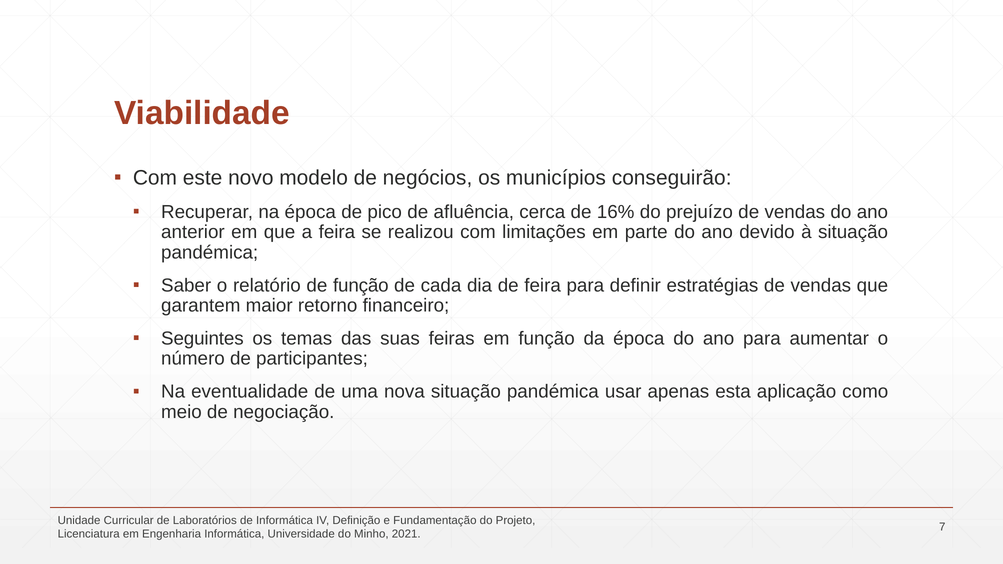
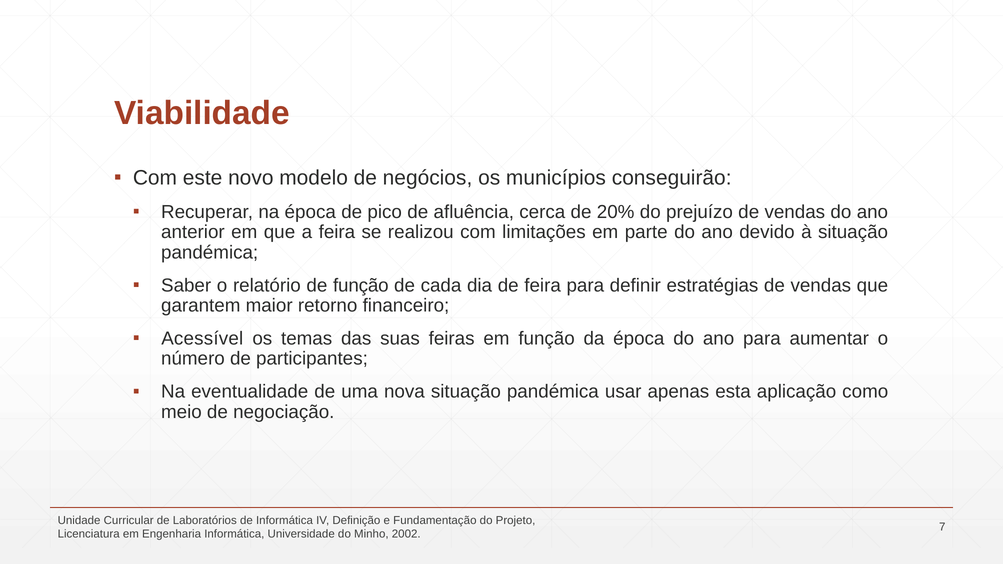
16%: 16% -> 20% (616, 212)
Seguintes: Seguintes -> Acessível (202, 339)
2021: 2021 -> 2002 (406, 534)
